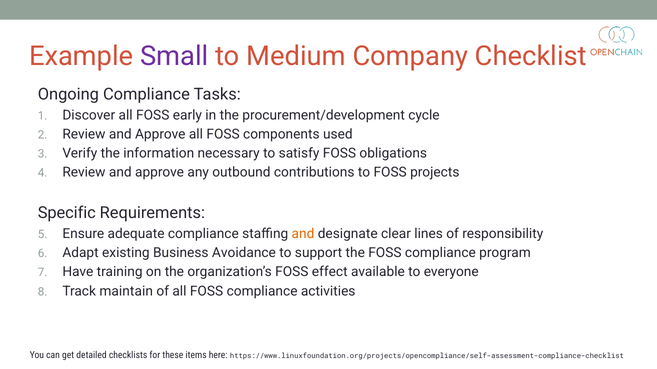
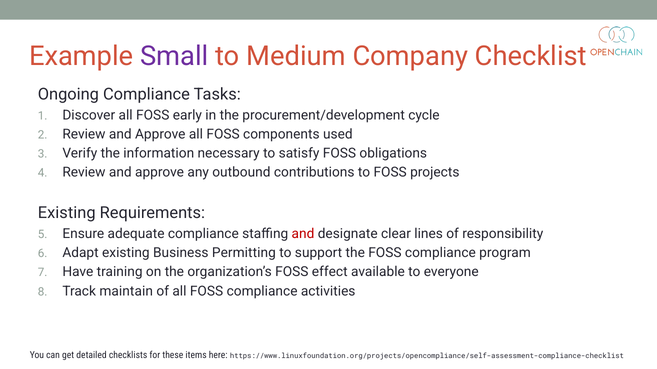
Specific: Specific -> Existing (67, 213)
and colour: orange -> red (303, 234)
Avoidance: Avoidance -> Permitting (244, 253)
